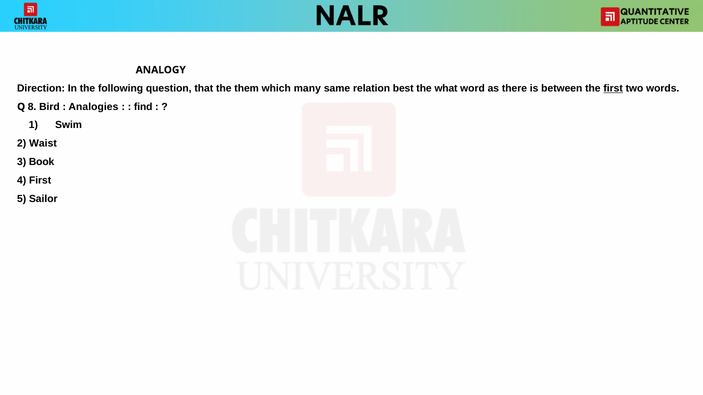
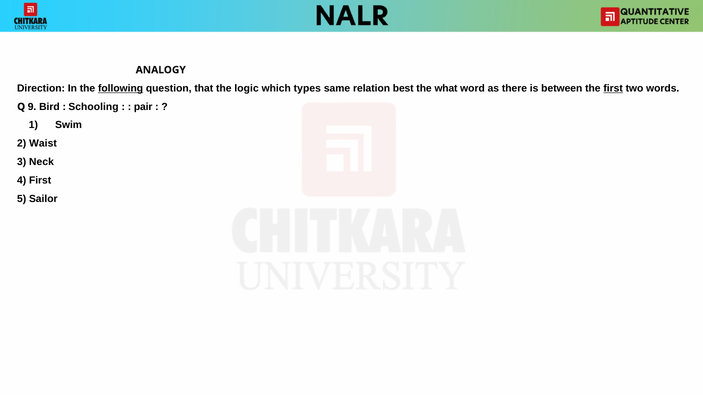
following underline: none -> present (121, 88)
them: them -> logic (247, 88)
many: many -> types (307, 88)
8: 8 -> 9 (32, 107)
Analogies: Analogies -> Schooling (93, 107)
find: find -> pair (143, 107)
Book: Book -> Neck (41, 162)
